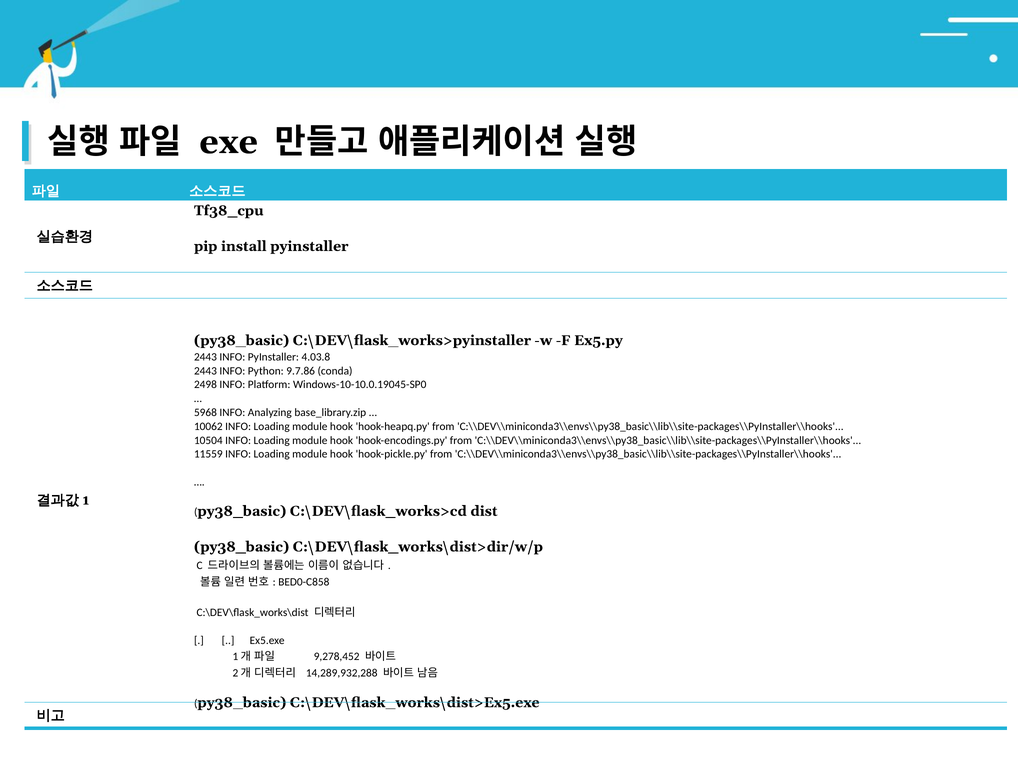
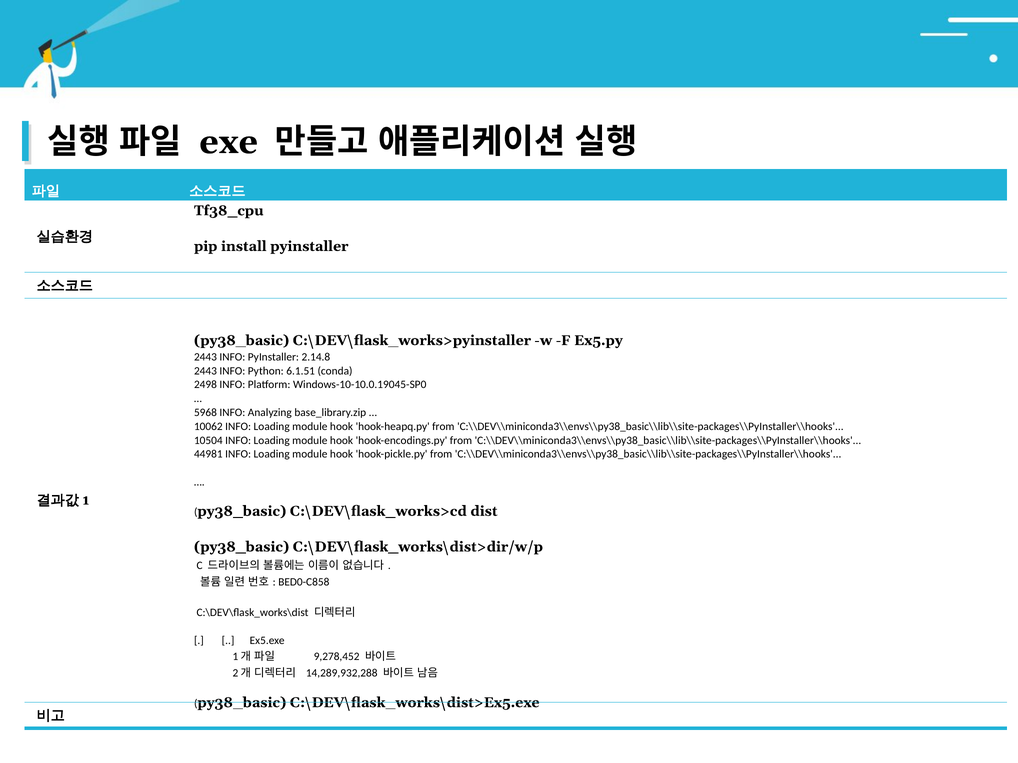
4.03.8: 4.03.8 -> 2.14.8 (316, 357)
9.7.86: 9.7.86 -> 6.1.51 (301, 371)
11559: 11559 -> 44981 (208, 455)
